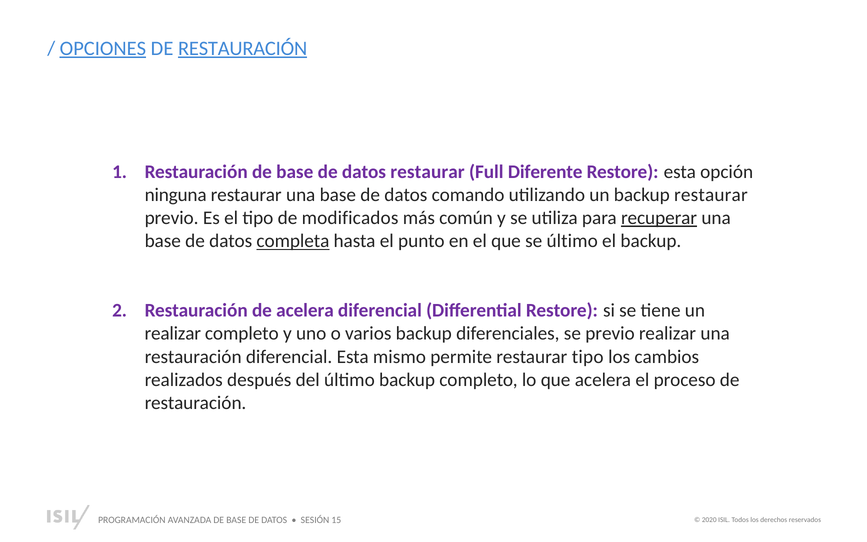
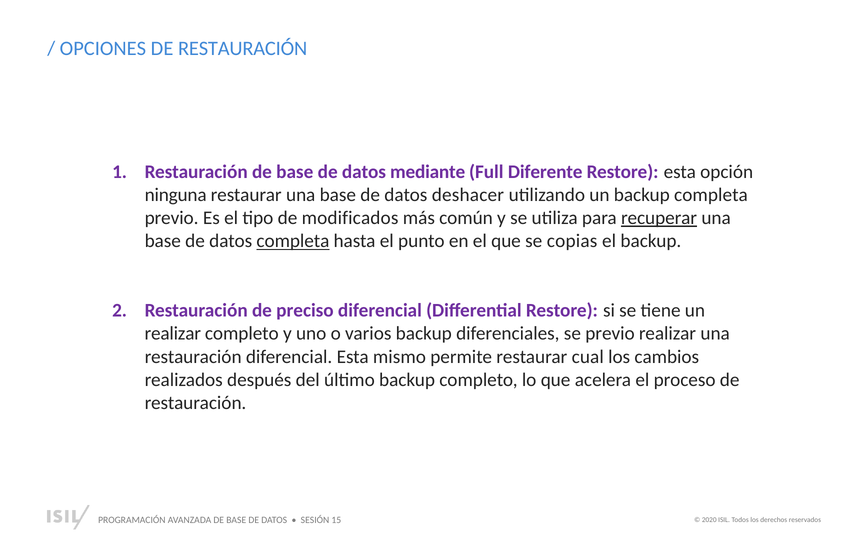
OPCIONES underline: present -> none (103, 48)
RESTAURACIÓN underline: present -> none (243, 48)
datos restaurar: restaurar -> mediante (428, 172)
comando: comando -> deshacer (468, 195)
backup restaurar: restaurar -> completa (711, 195)
se último: último -> copias (572, 241)
de acelera: acelera -> preciso (305, 310)
restaurar tipo: tipo -> cual (588, 357)
